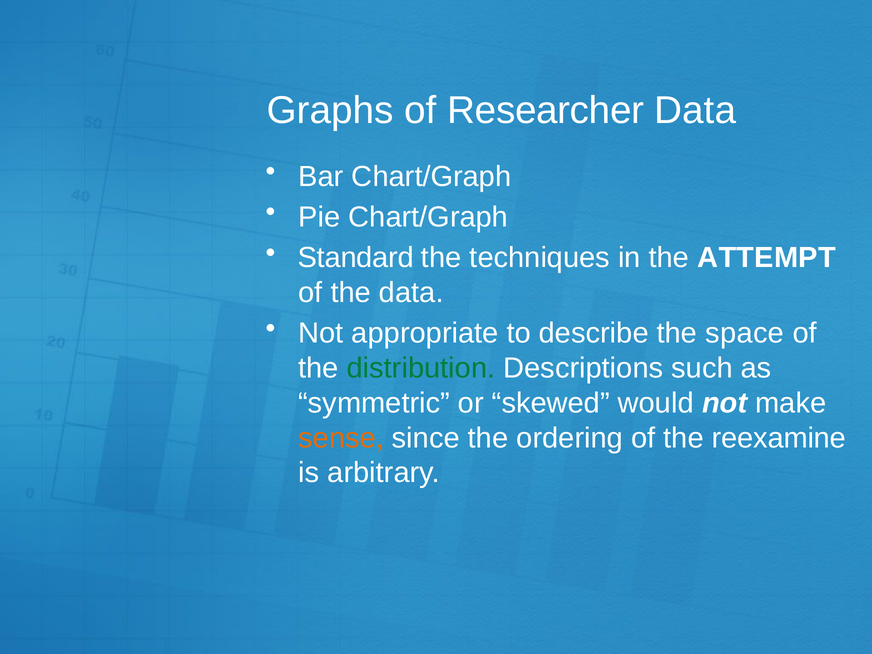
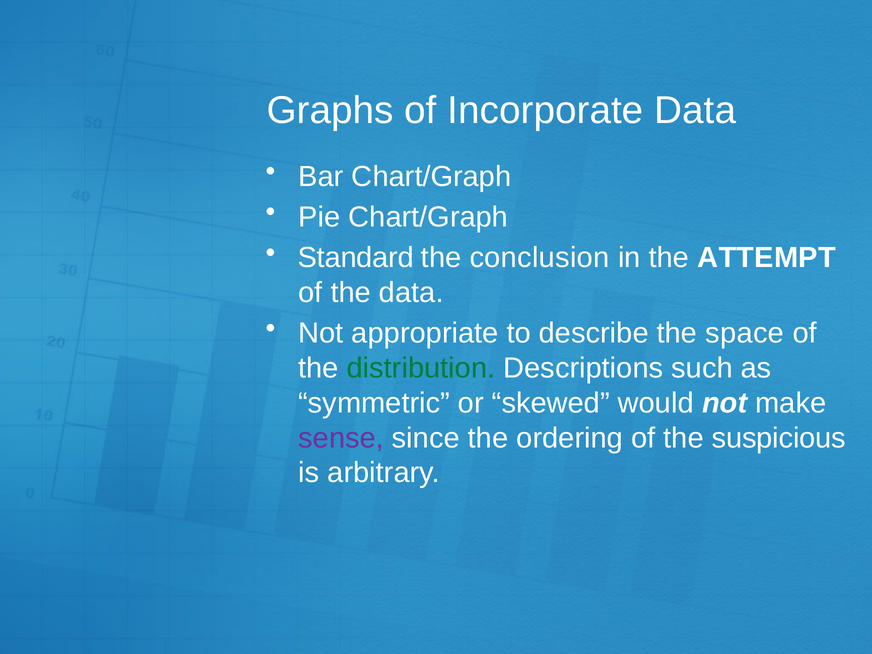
Researcher: Researcher -> Incorporate (546, 110)
techniques: techniques -> conclusion (540, 258)
sense colour: orange -> purple (341, 438)
reexamine: reexamine -> suspicious (779, 438)
